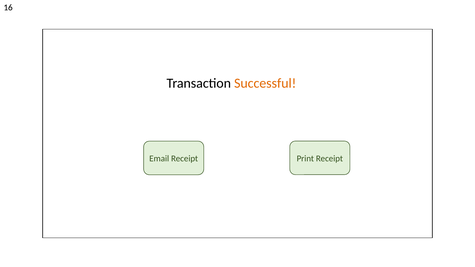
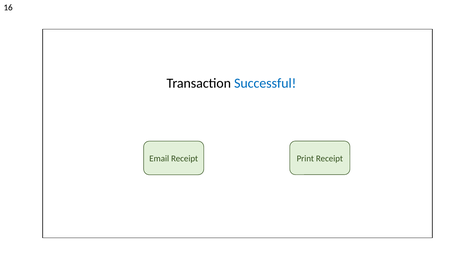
Successful colour: orange -> blue (265, 83)
